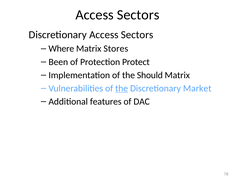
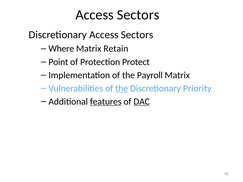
Stores: Stores -> Retain (116, 49)
Been: Been -> Point (58, 62)
Should: Should -> Payroll (150, 75)
Market: Market -> Priority (197, 88)
features underline: none -> present (106, 102)
DAC underline: none -> present (142, 102)
